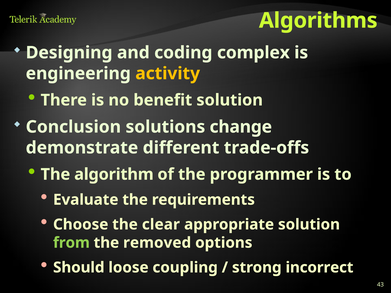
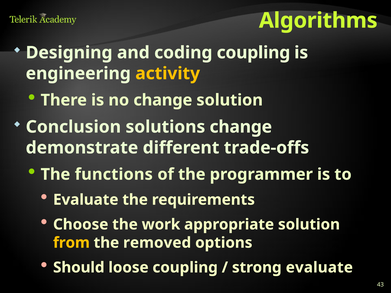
coding complex: complex -> coupling (253, 53)
no benefit: benefit -> change (163, 100)
algorithm: algorithm -> functions (114, 175)
clear: clear -> work (161, 225)
from colour: light green -> yellow (71, 243)
strong incorrect: incorrect -> evaluate (319, 268)
